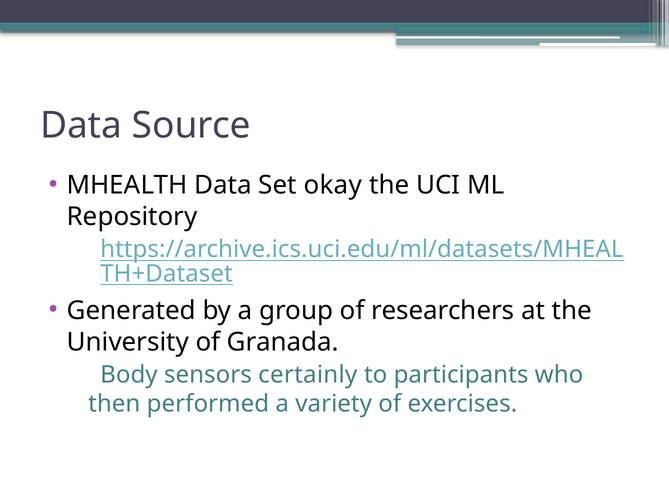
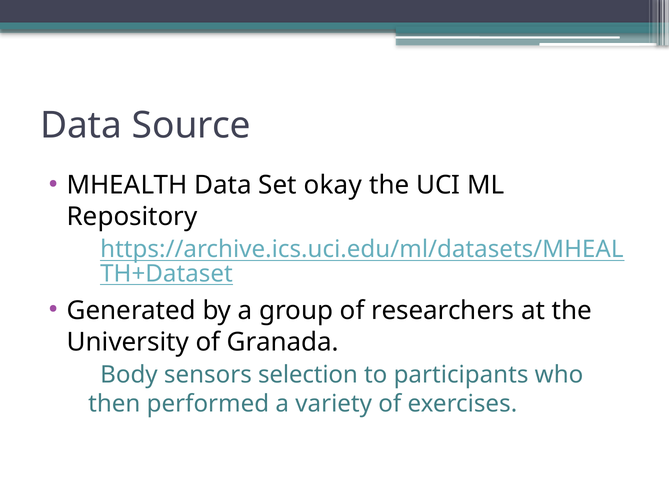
certainly: certainly -> selection (308, 375)
